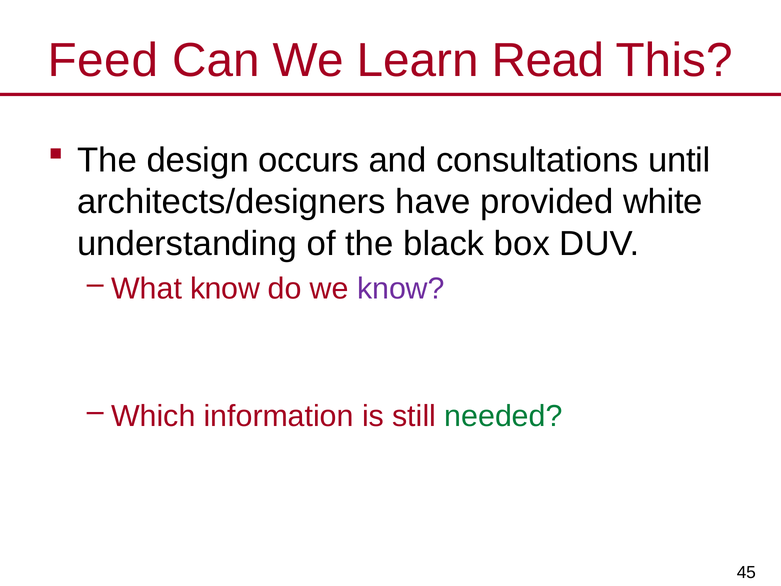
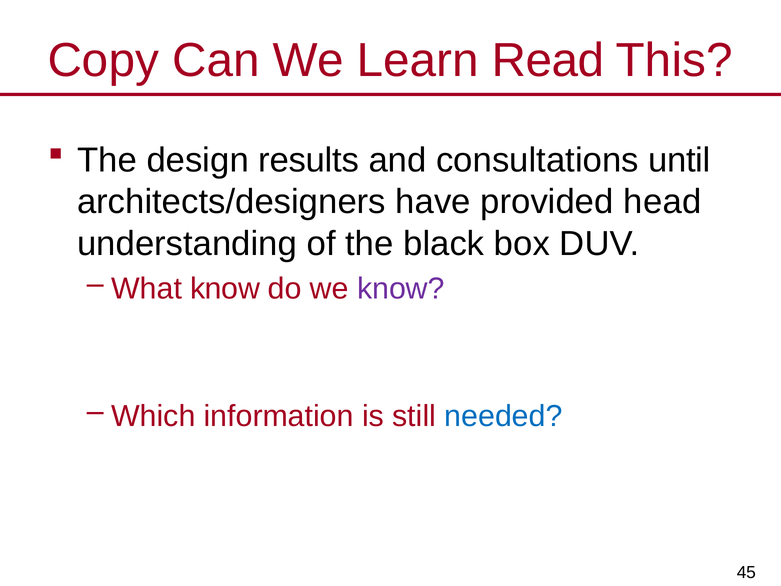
Feed: Feed -> Copy (103, 60)
occurs: occurs -> results (309, 160)
white: white -> head (663, 202)
needed colour: green -> blue (504, 416)
